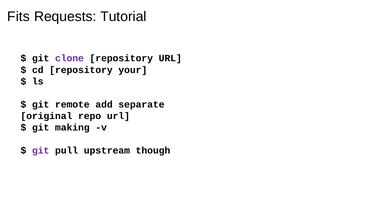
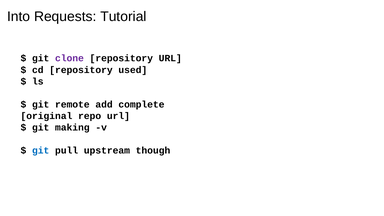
Fits: Fits -> Into (19, 17)
your: your -> used (133, 70)
separate: separate -> complete (141, 104)
git colour: purple -> blue (41, 150)
